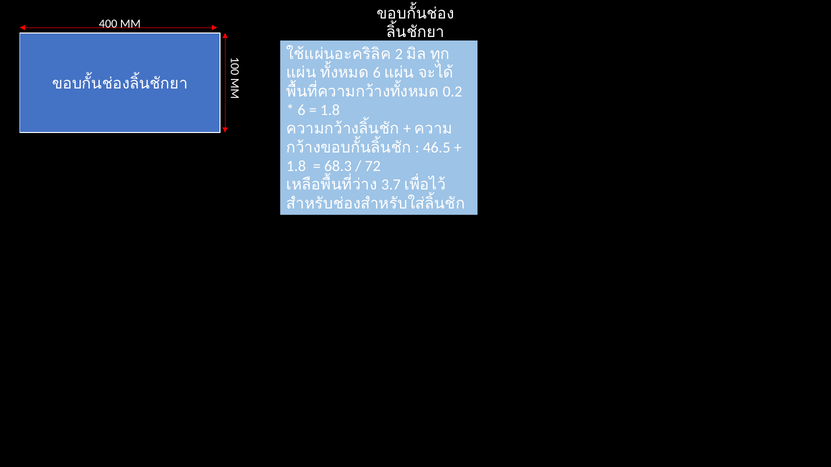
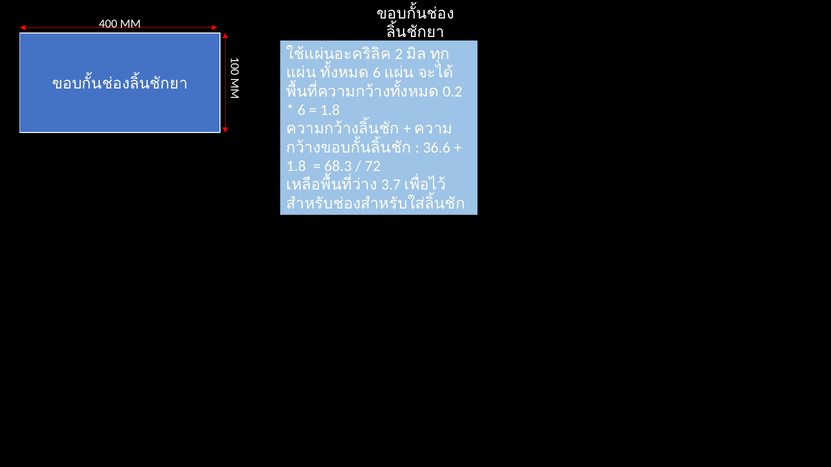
46.5: 46.5 -> 36.6 (437, 148)
